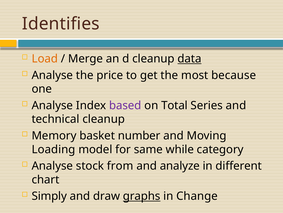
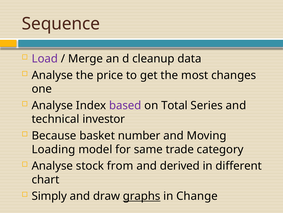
Identifies: Identifies -> Sequence (61, 24)
Load colour: orange -> purple (45, 59)
data underline: present -> none (190, 59)
because: because -> changes (234, 75)
technical cleanup: cleanup -> investor (104, 119)
Memory: Memory -> Because (54, 135)
while: while -> trade (180, 149)
analyze: analyze -> derived (180, 165)
